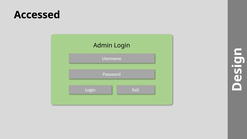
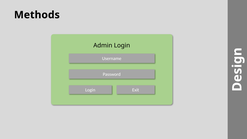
Accessed: Accessed -> Methods (37, 15)
